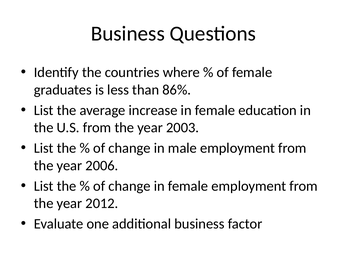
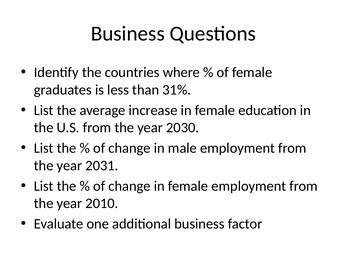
86%: 86% -> 31% (177, 89)
2003: 2003 -> 2030 (183, 127)
2006: 2006 -> 2031 (102, 165)
2012: 2012 -> 2010 (102, 203)
